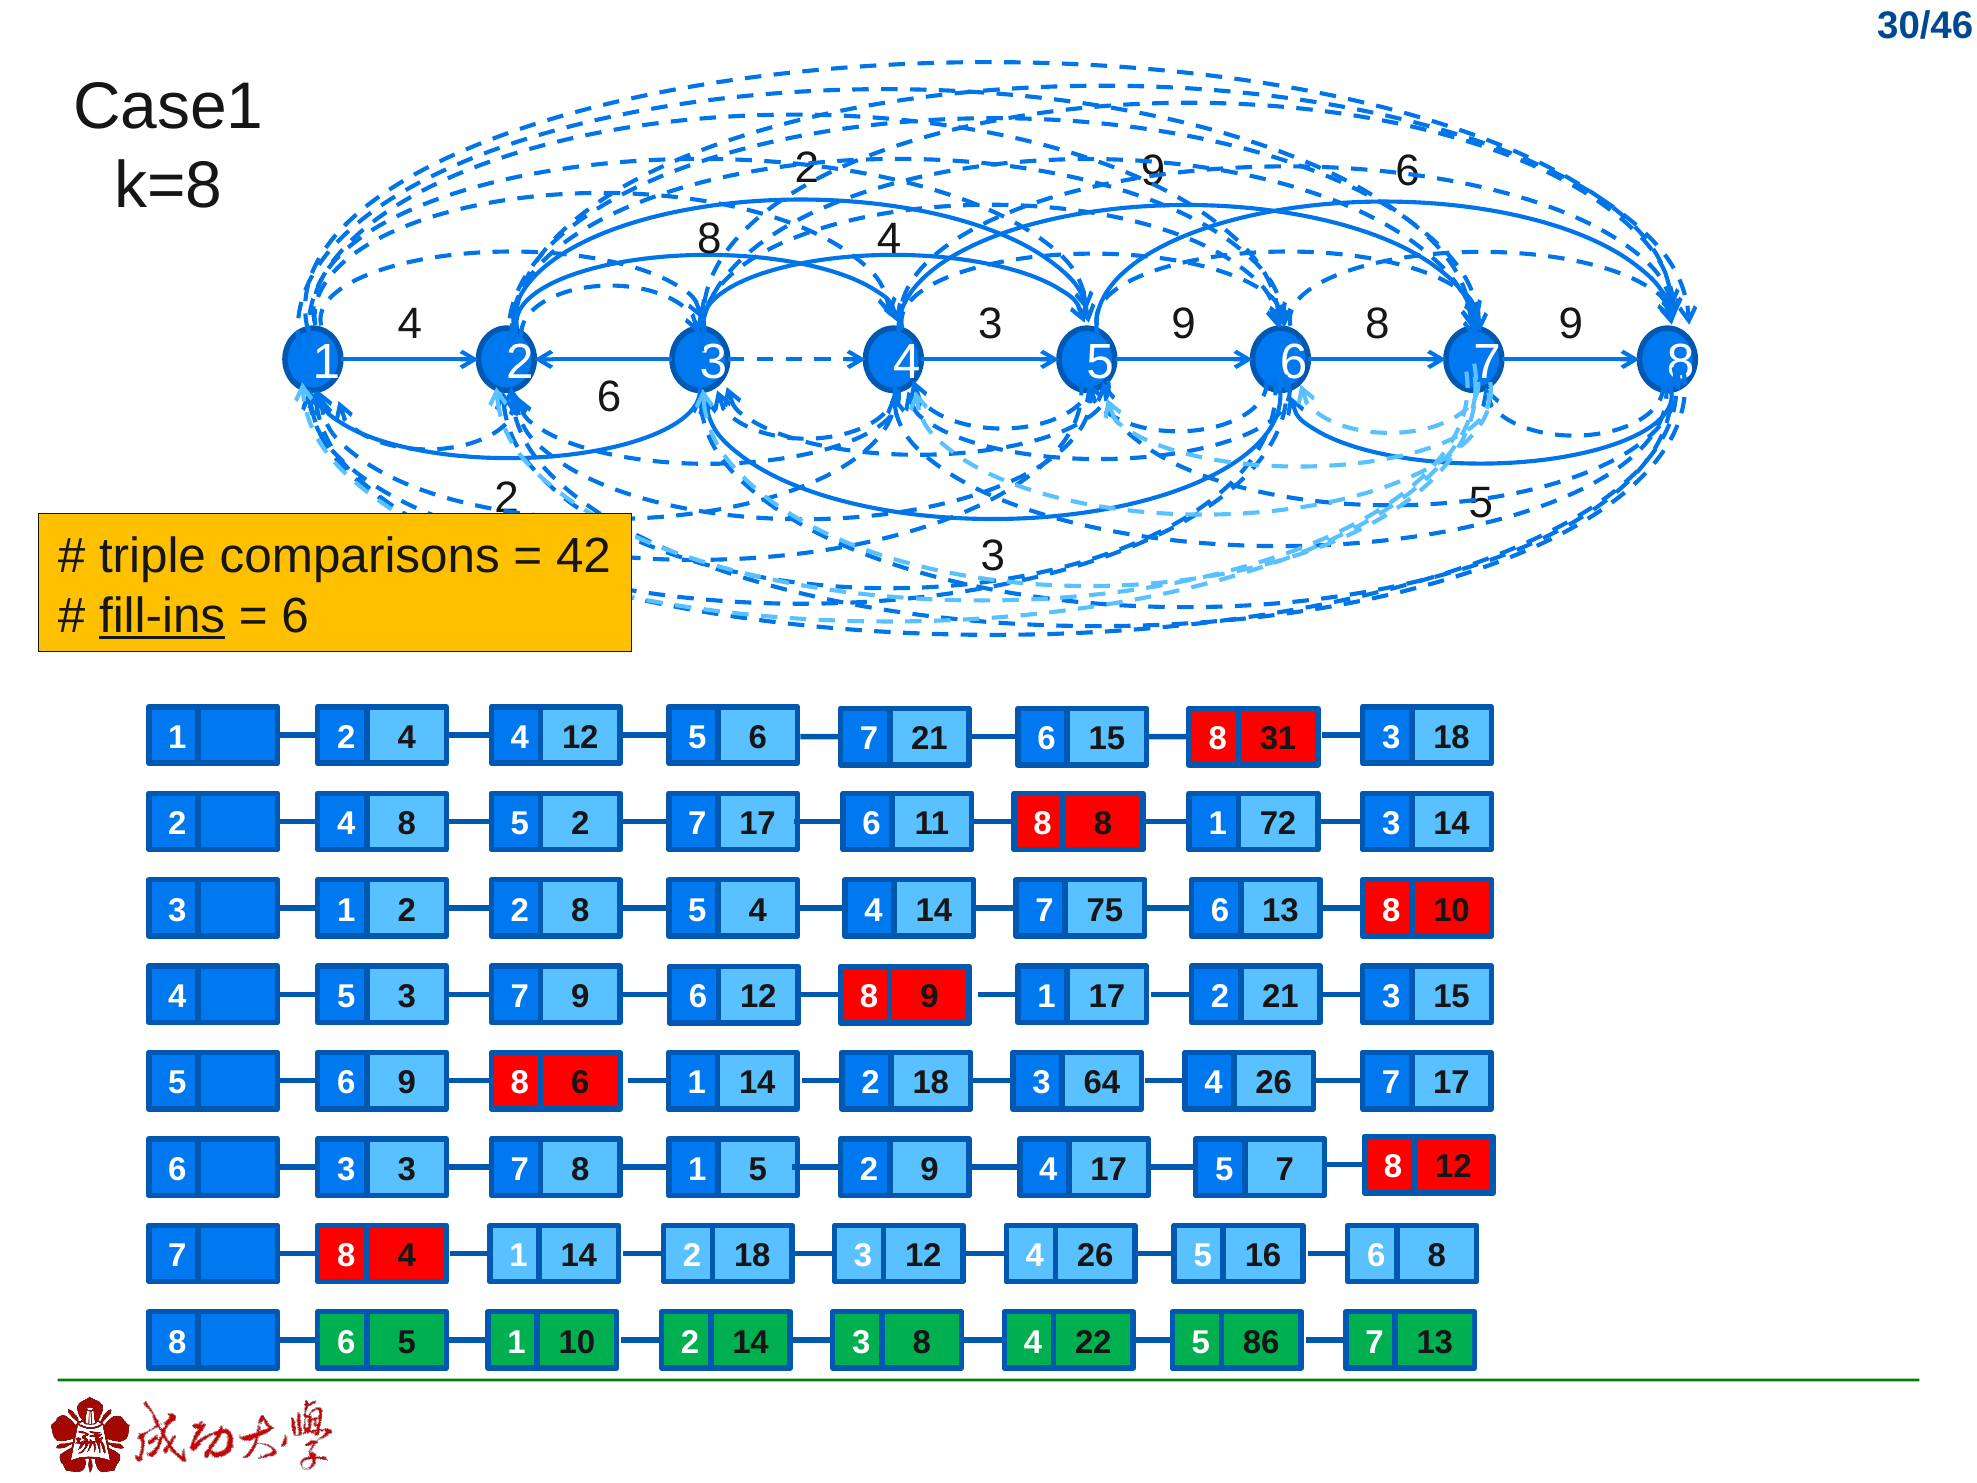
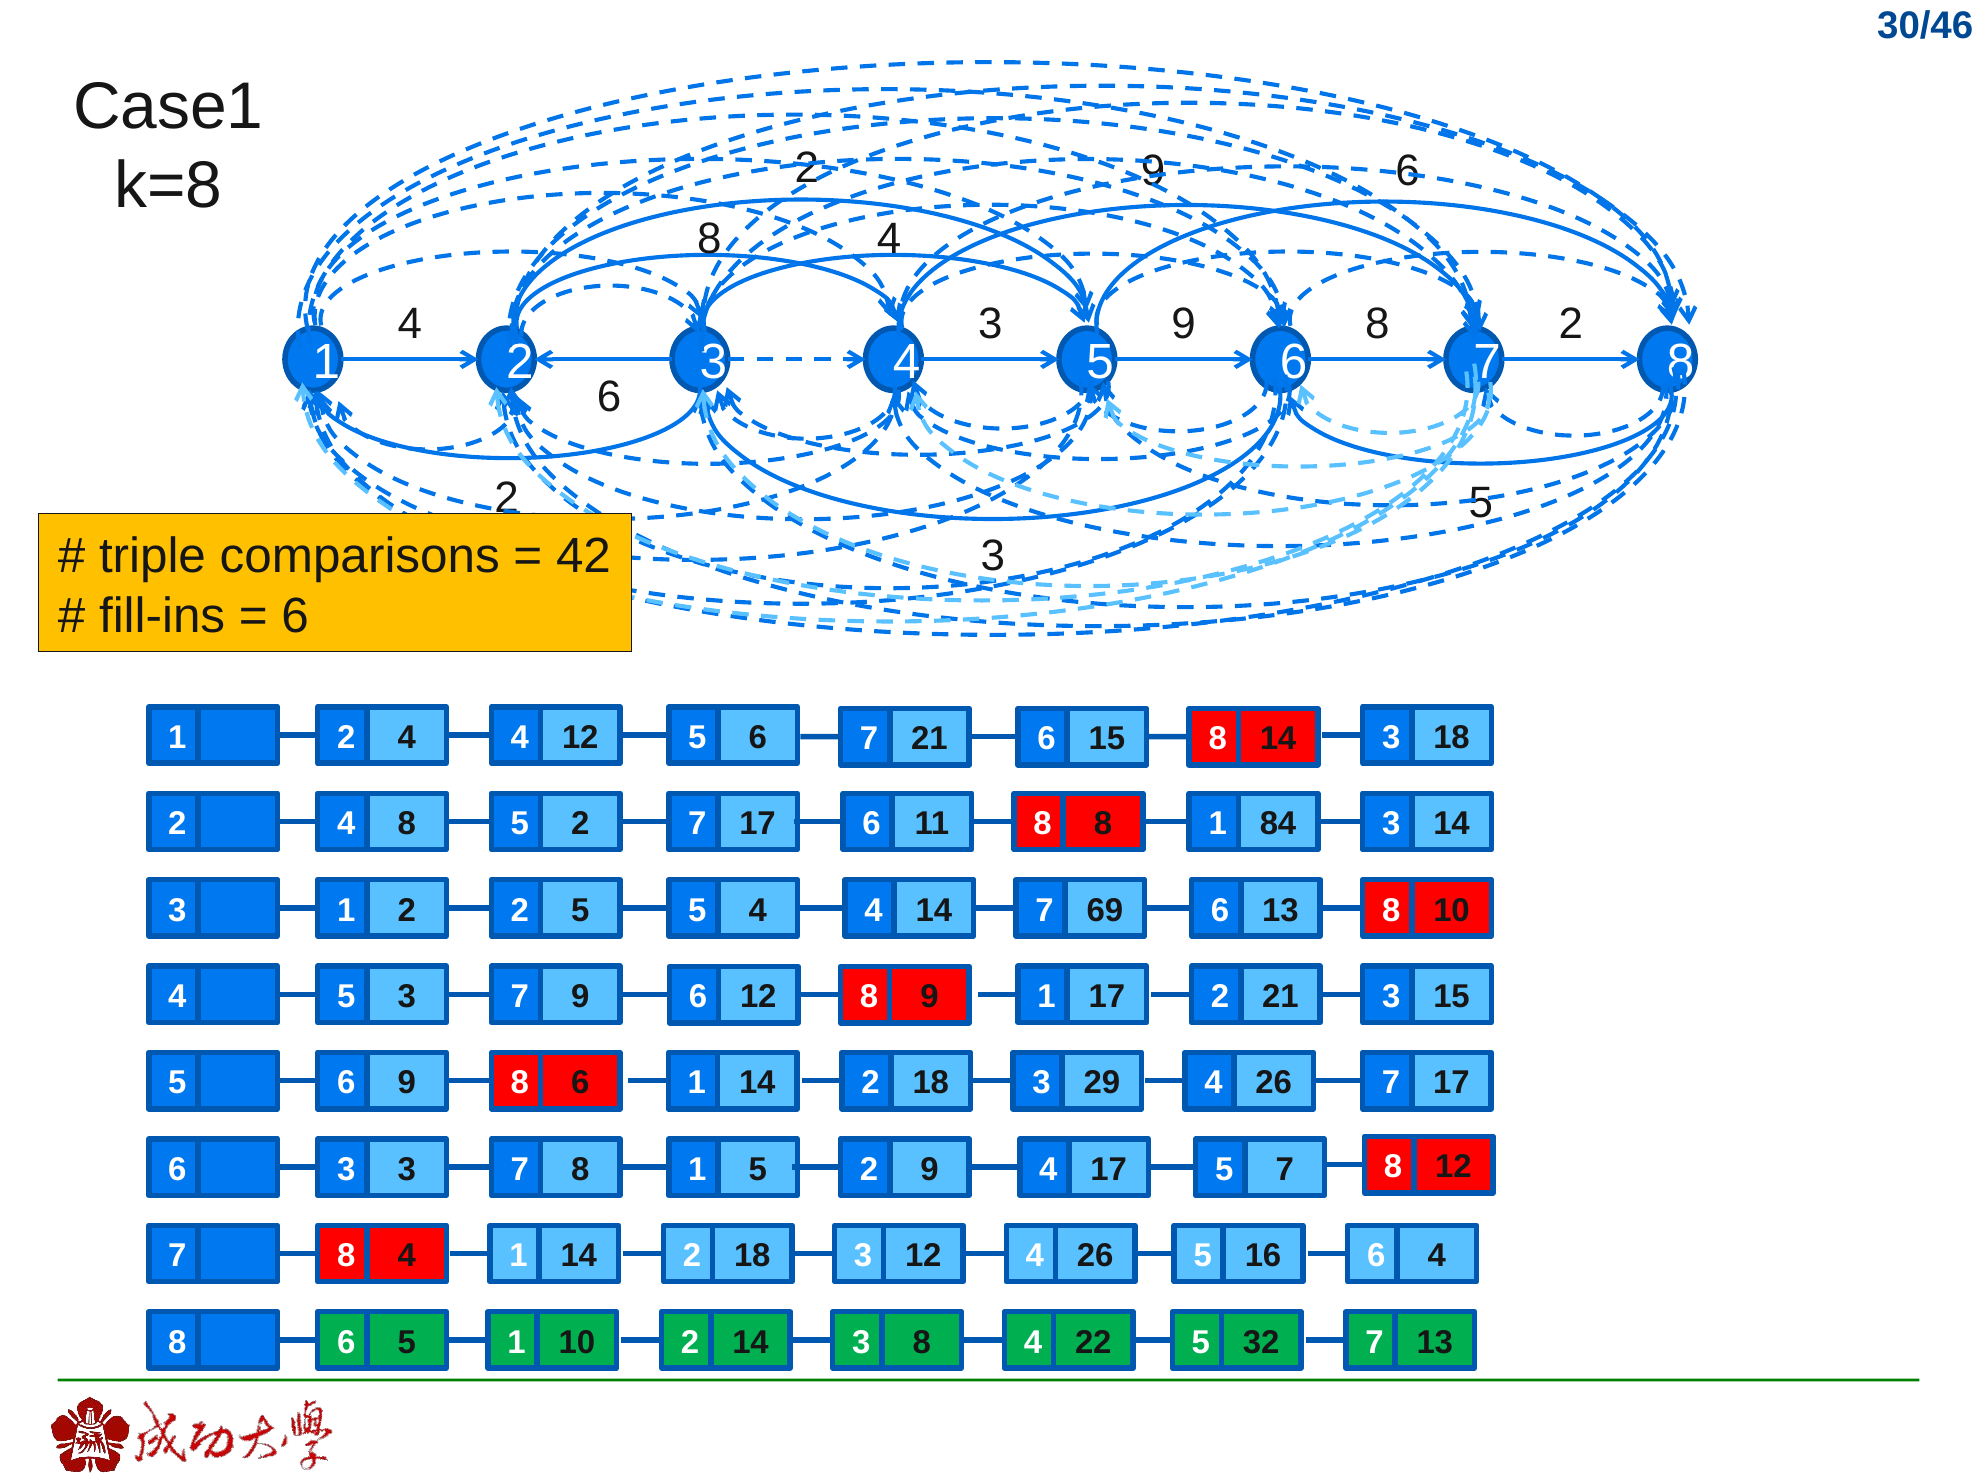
9 8 9: 9 -> 2 (1571, 324)
fill-ins underline: present -> none (162, 616)
8 31: 31 -> 14 (1278, 739)
72: 72 -> 84 (1278, 824)
8: 8 -> 5 (580, 910)
75: 75 -> 69 (1105, 910)
64: 64 -> 29 (1102, 1083)
26 6 8: 8 -> 4 (1437, 1256)
86: 86 -> 32 (1261, 1342)
